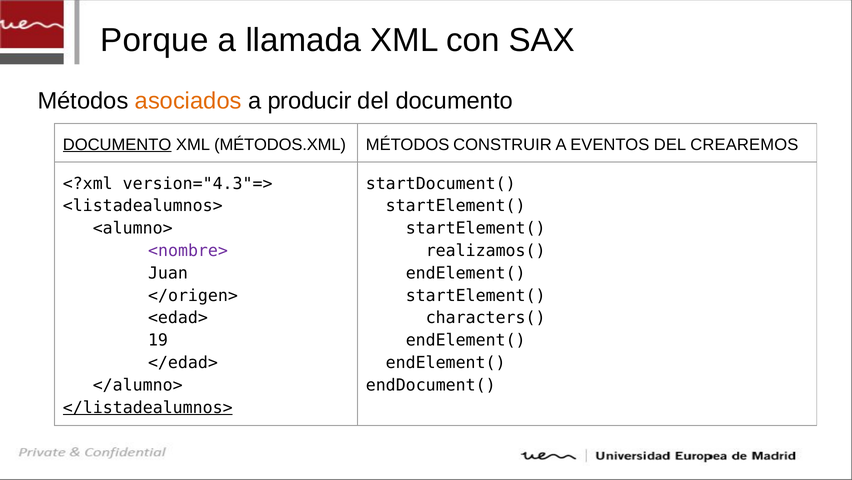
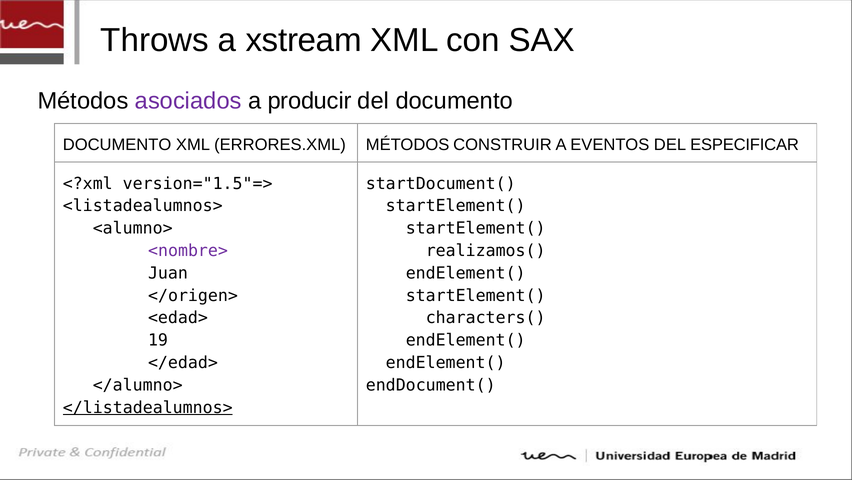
Porque: Porque -> Throws (155, 40)
llamada: llamada -> xstream (304, 40)
asociados colour: orange -> purple (188, 101)
DOCUMENTO underline: present -> none (117, 144)
MÉTODOS.XML: MÉTODOS.XML -> ERRORES.XML (280, 144)
CREAREMOS: CREAREMOS -> ESPECIFICAR (745, 144)
version="4.3"=>: version="4.3"=> -> version="1.5"=> (198, 183)
